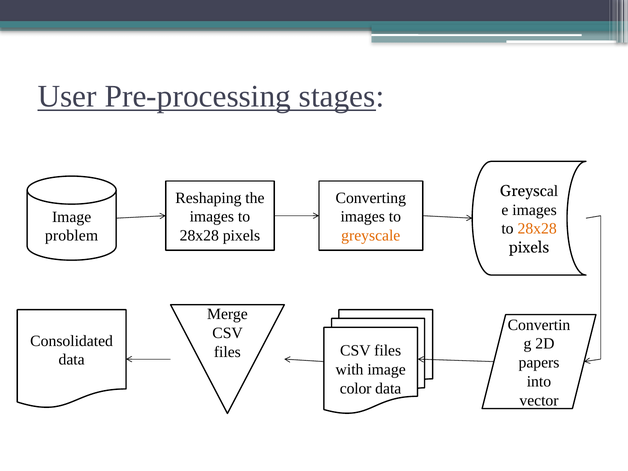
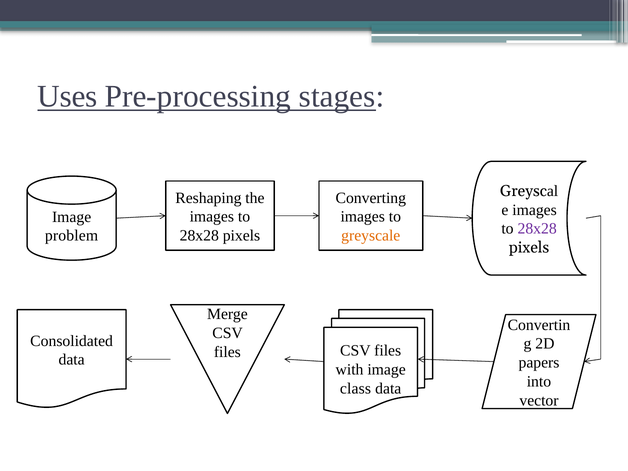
User: User -> Uses (67, 96)
28x28 colour: orange -> purple (537, 229)
color: color -> class (356, 388)
